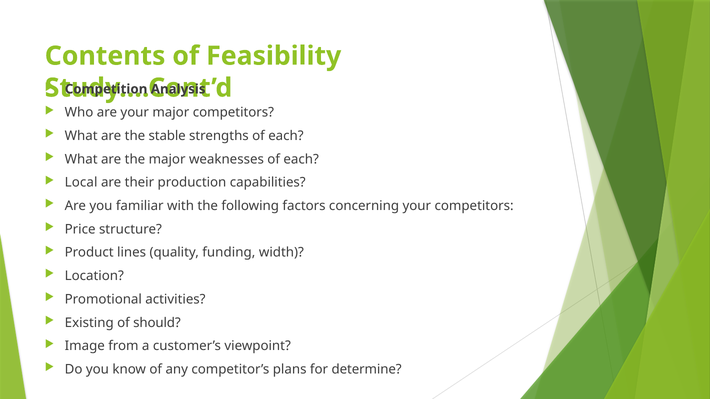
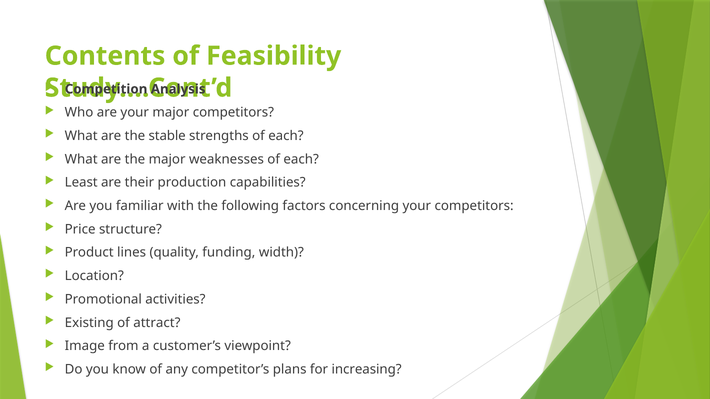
Local: Local -> Least (81, 183)
should: should -> attract (157, 323)
determine: determine -> increasing (367, 370)
